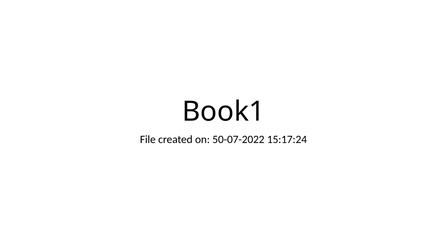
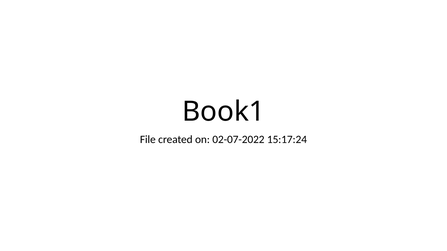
50-07-2022: 50-07-2022 -> 02-07-2022 (238, 140)
